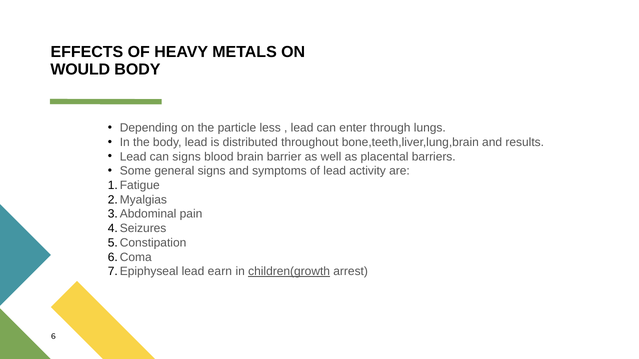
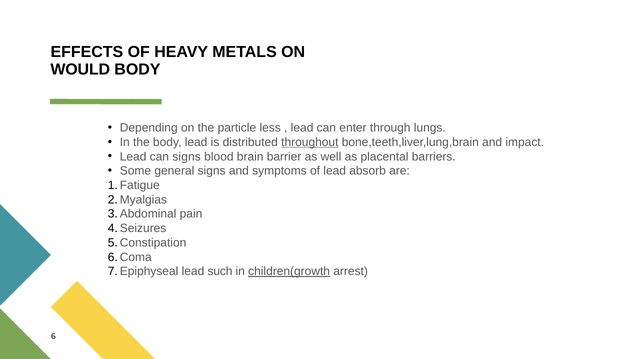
throughout underline: none -> present (310, 142)
results: results -> impact (525, 142)
activity: activity -> absorb (368, 171)
earn: earn -> such (220, 272)
